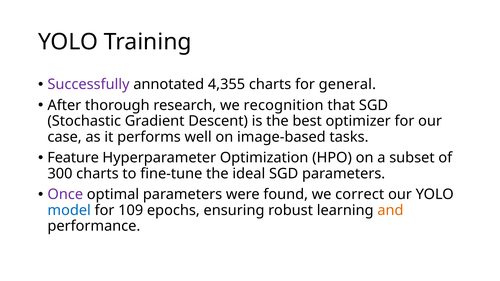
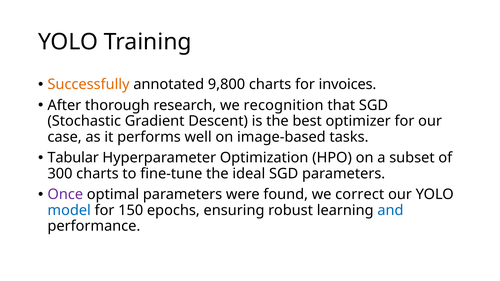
Successfully colour: purple -> orange (89, 85)
4,355: 4,355 -> 9,800 (227, 85)
general: general -> invoices (348, 85)
Feature: Feature -> Tabular (73, 158)
109: 109 -> 150 (131, 210)
and colour: orange -> blue (390, 210)
